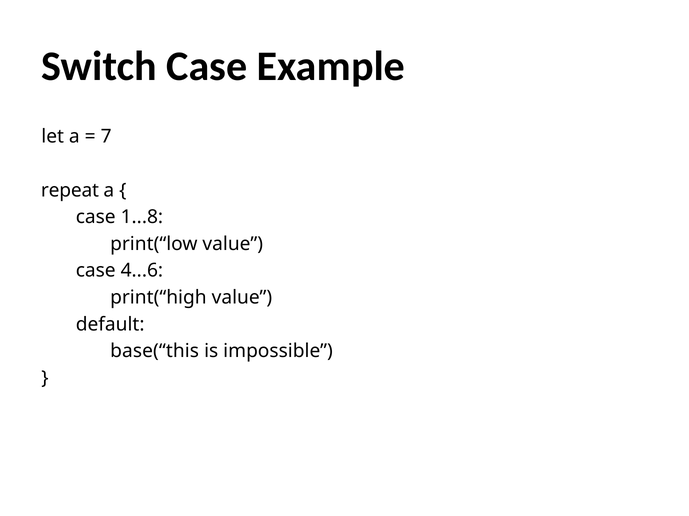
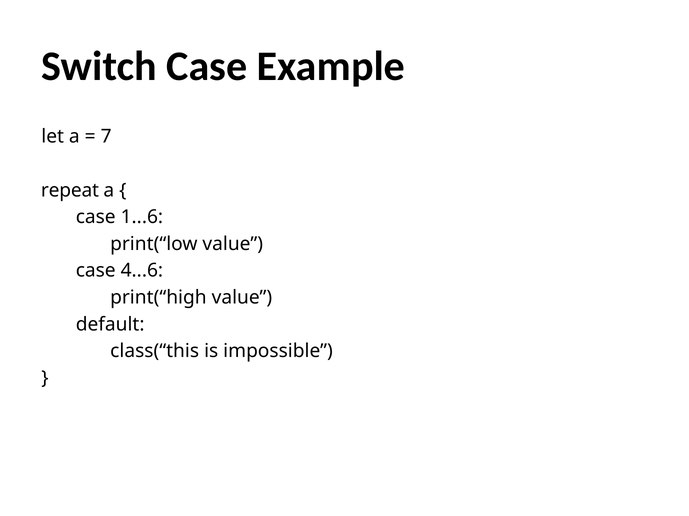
1...8: 1...8 -> 1...6 (142, 217)
base(“this: base(“this -> class(“this (155, 351)
